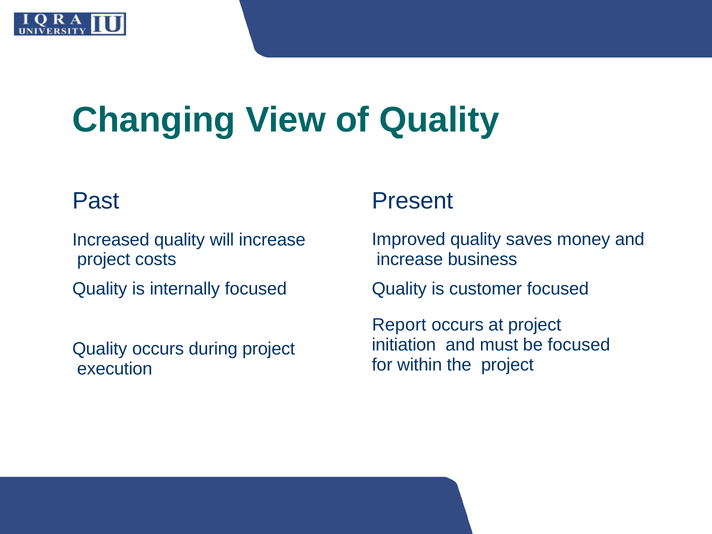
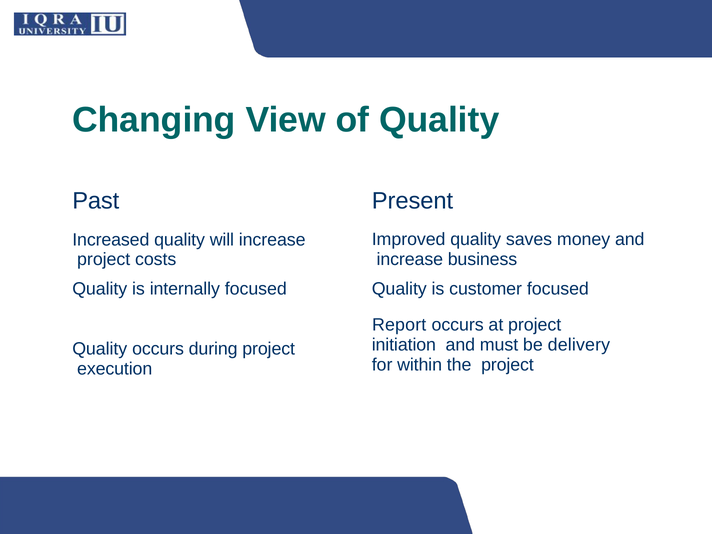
be focused: focused -> delivery (579, 345)
